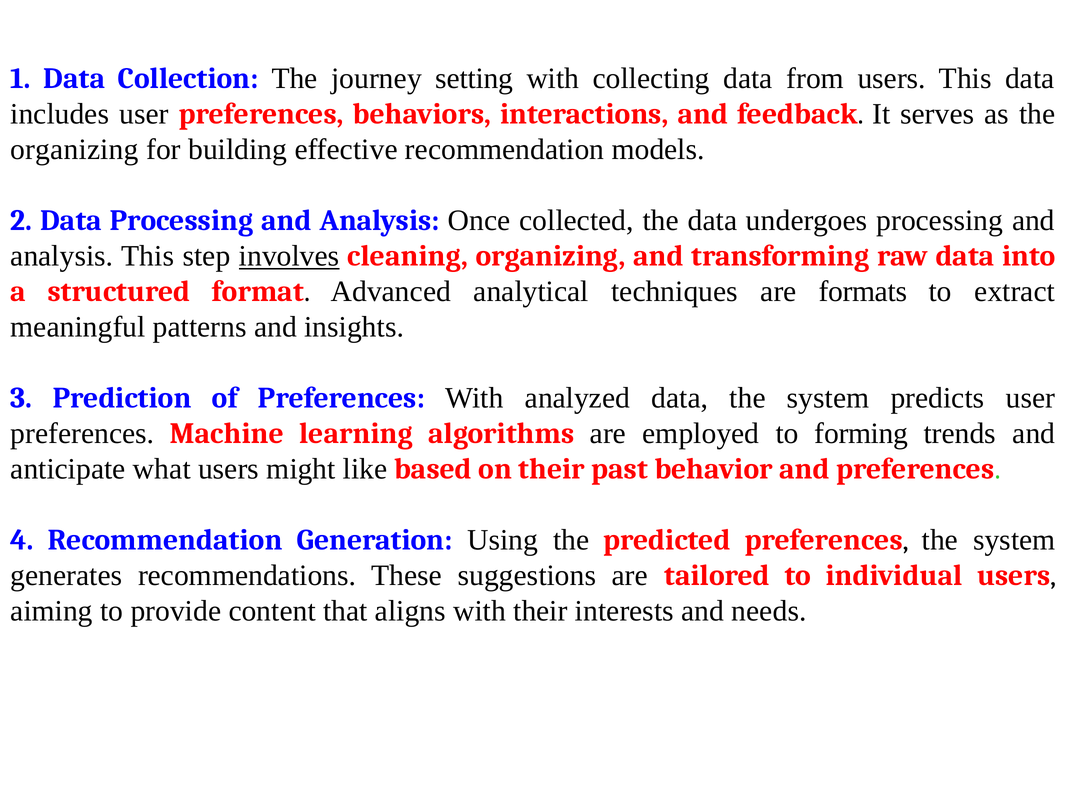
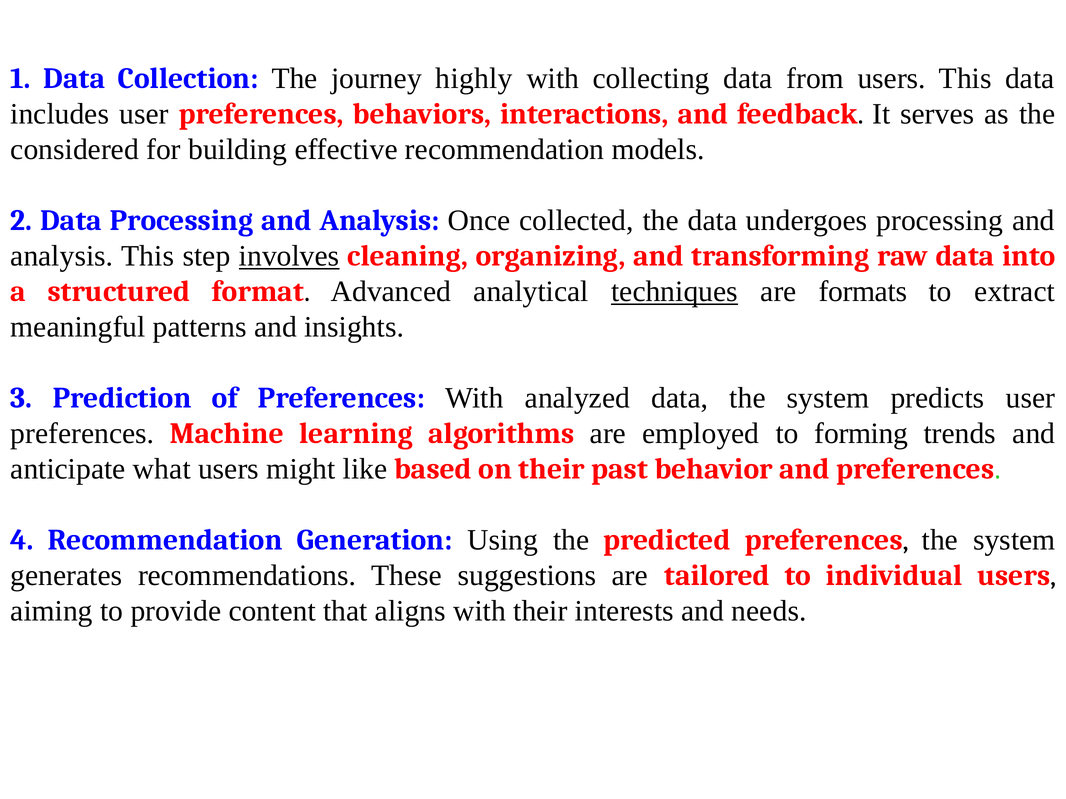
setting: setting -> highly (474, 78)
organizing: organizing -> considered (75, 149)
techniques underline: none -> present (674, 292)
